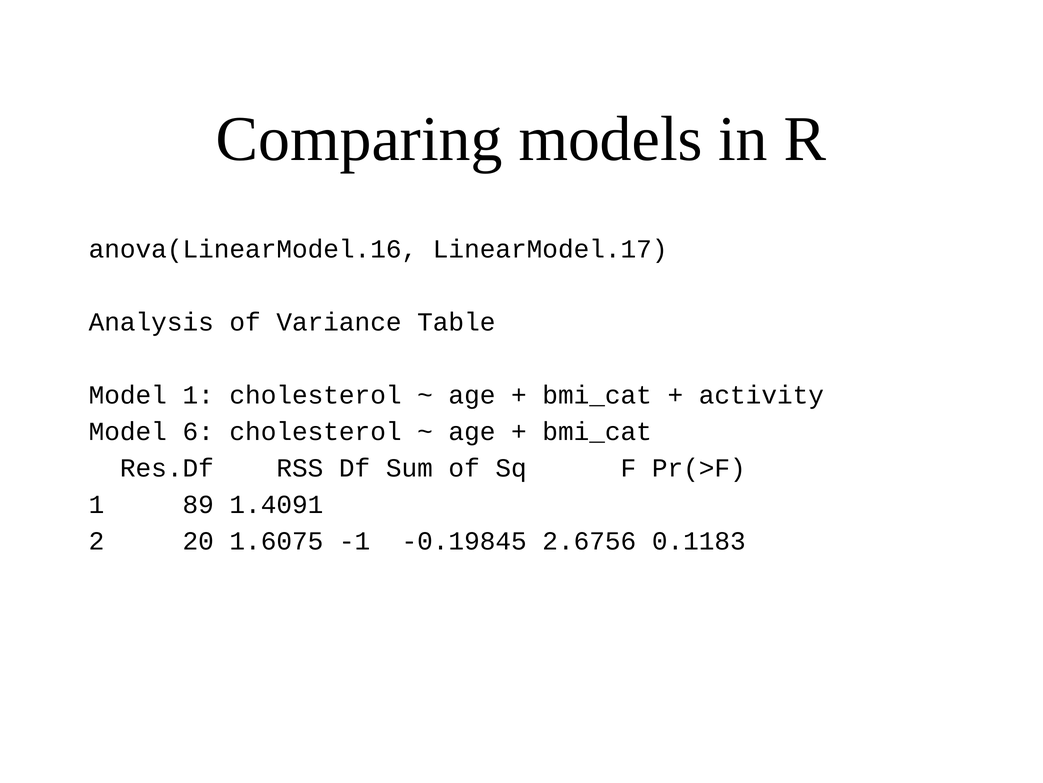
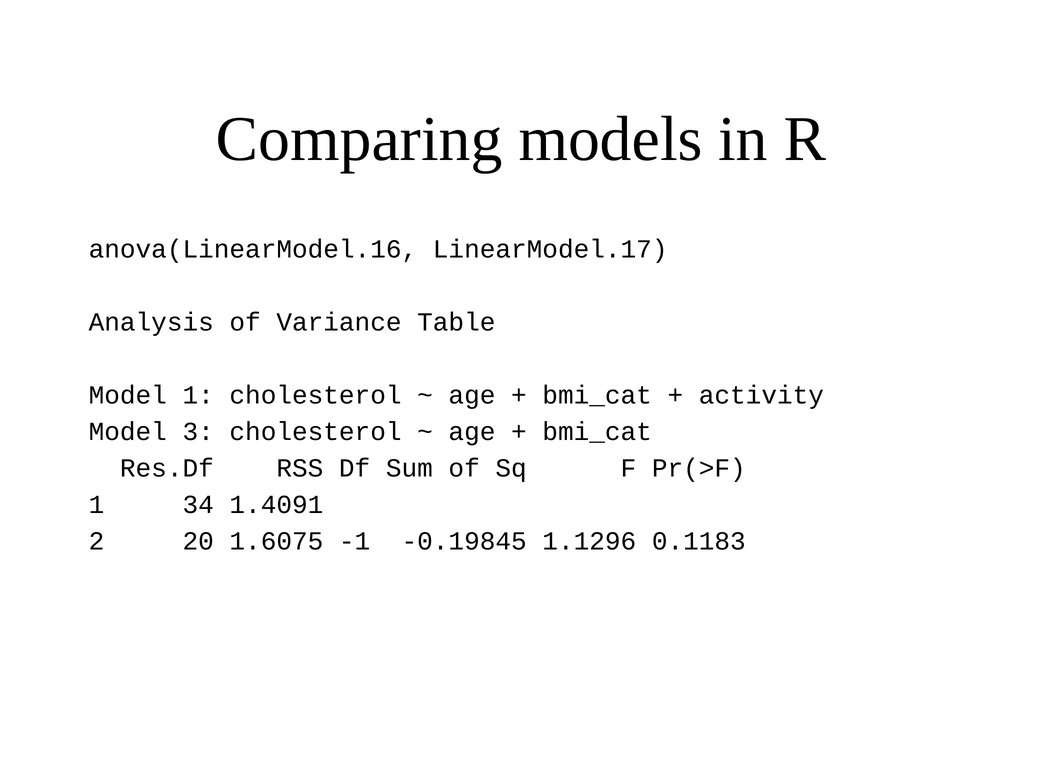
6: 6 -> 3 (198, 431)
89: 89 -> 34 (198, 504)
2.6756: 2.6756 -> 1.1296 (589, 541)
